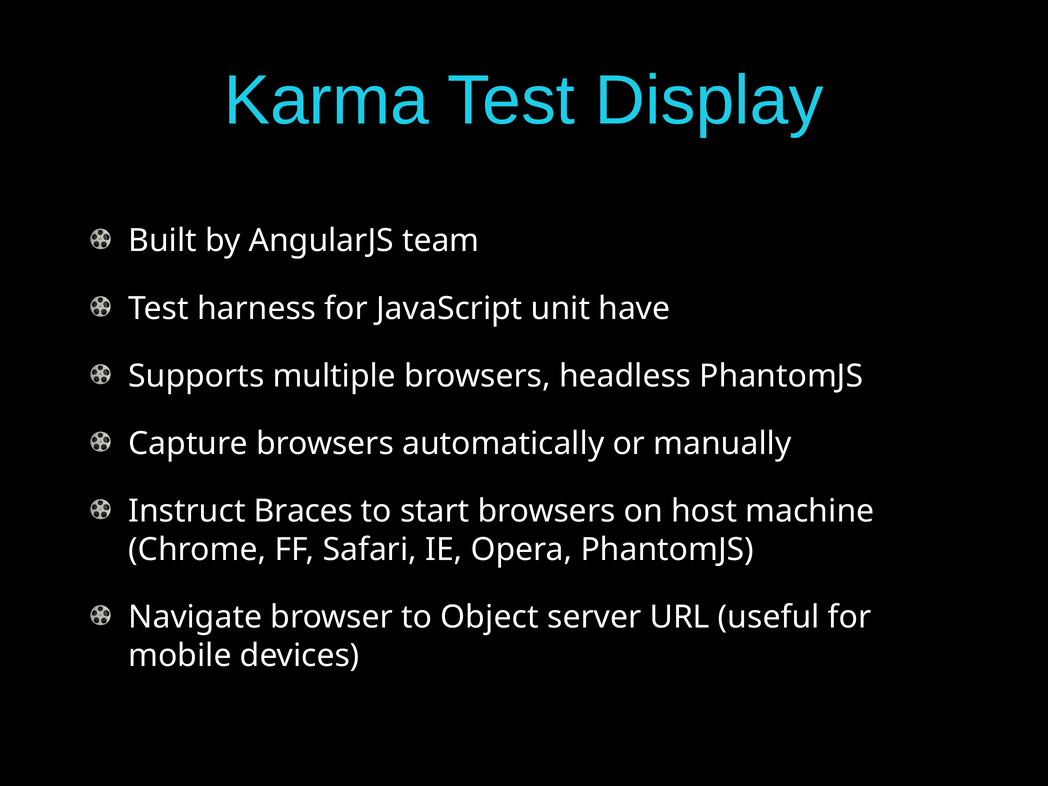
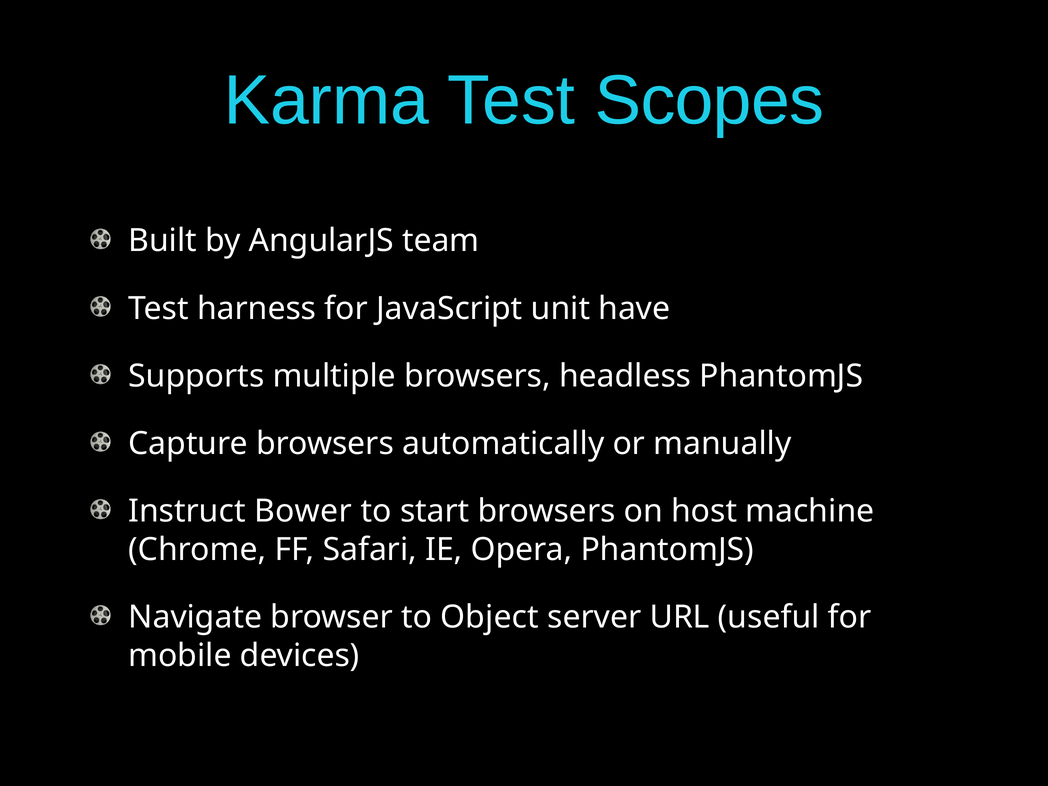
Display: Display -> Scopes (709, 101)
Braces: Braces -> Bower (303, 511)
